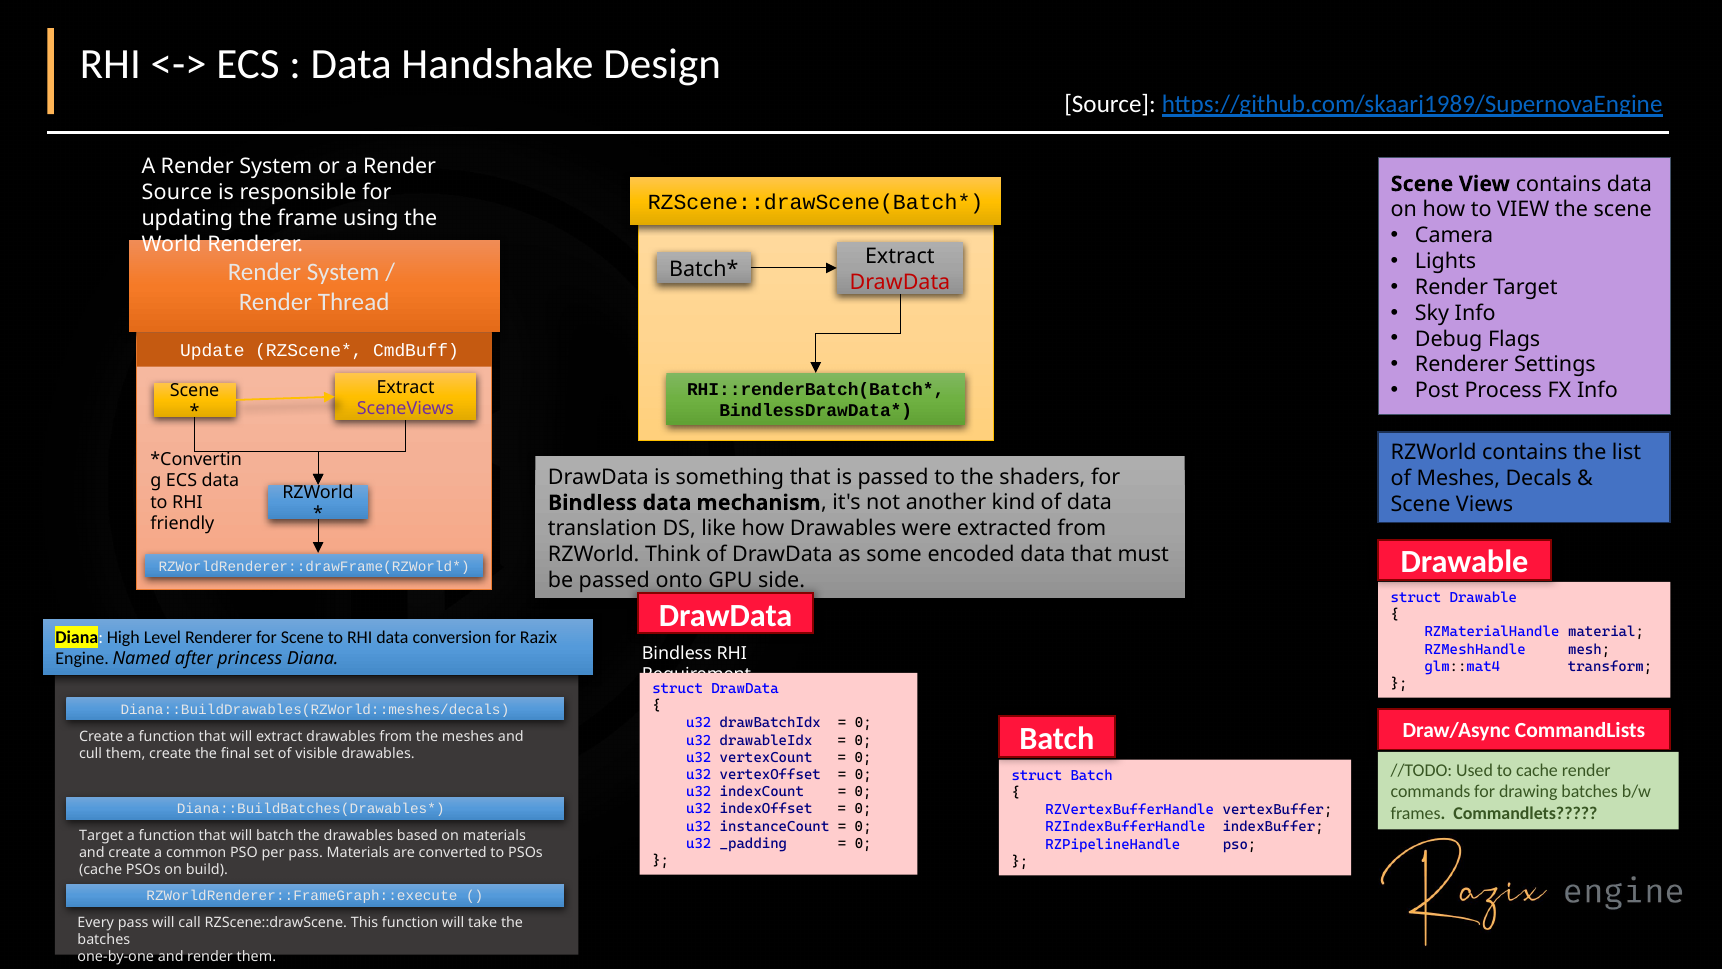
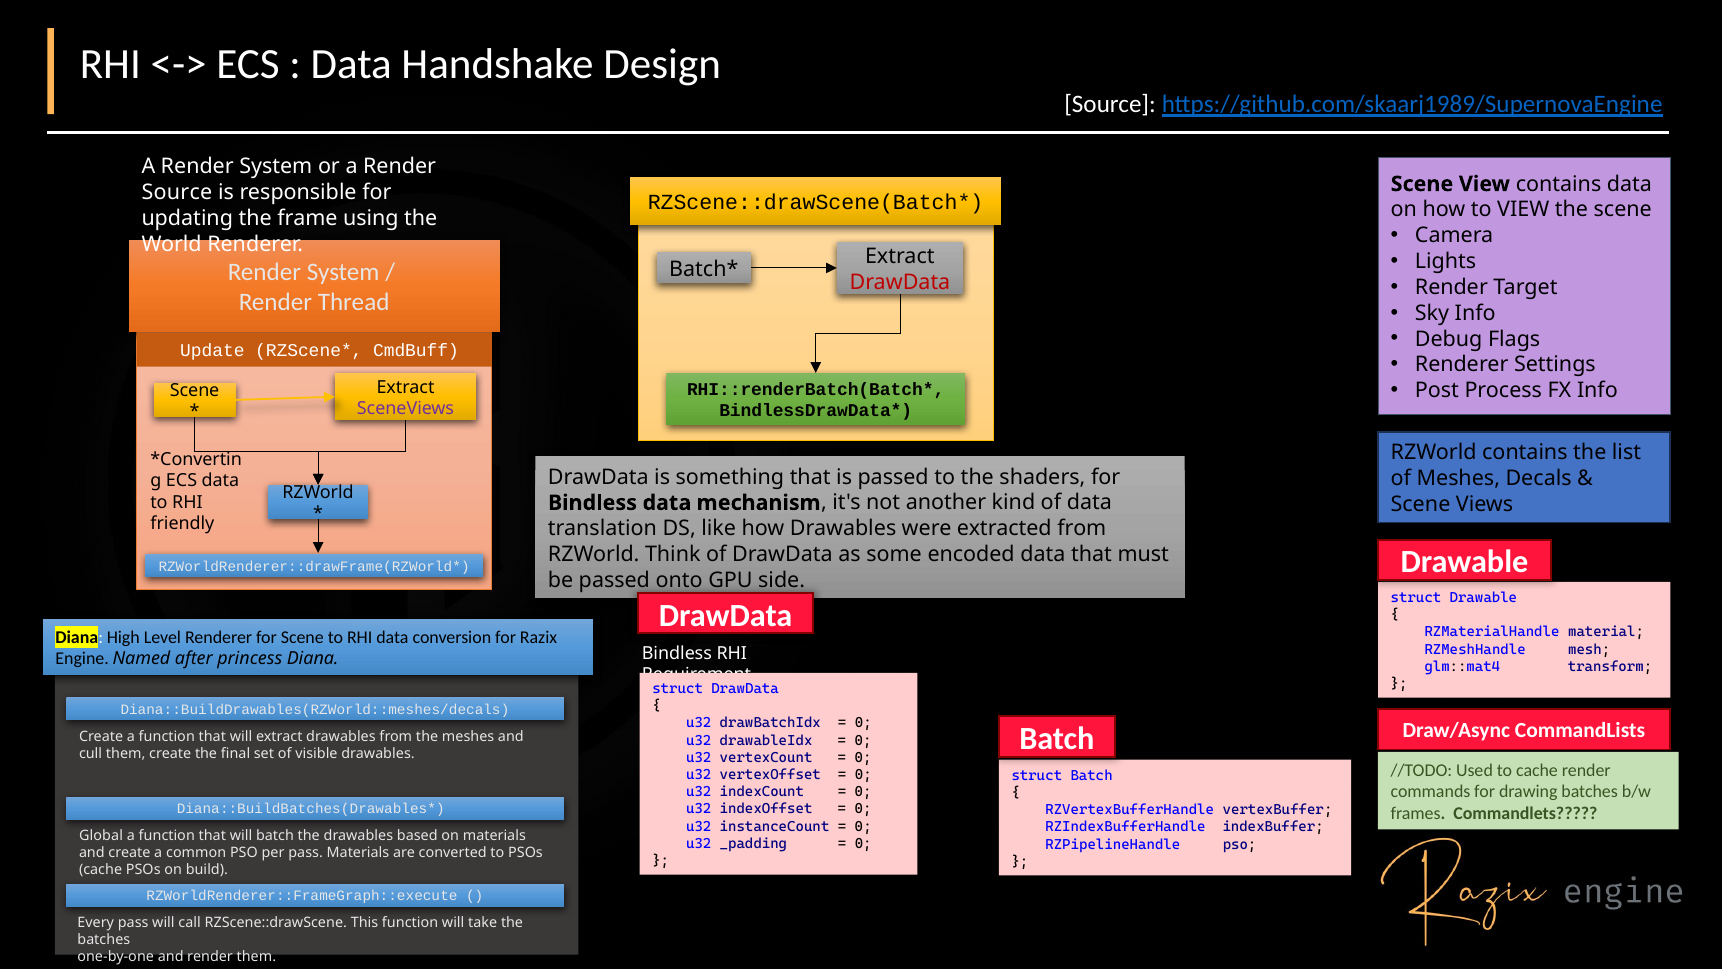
Target: Target -> Global (101, 835)
